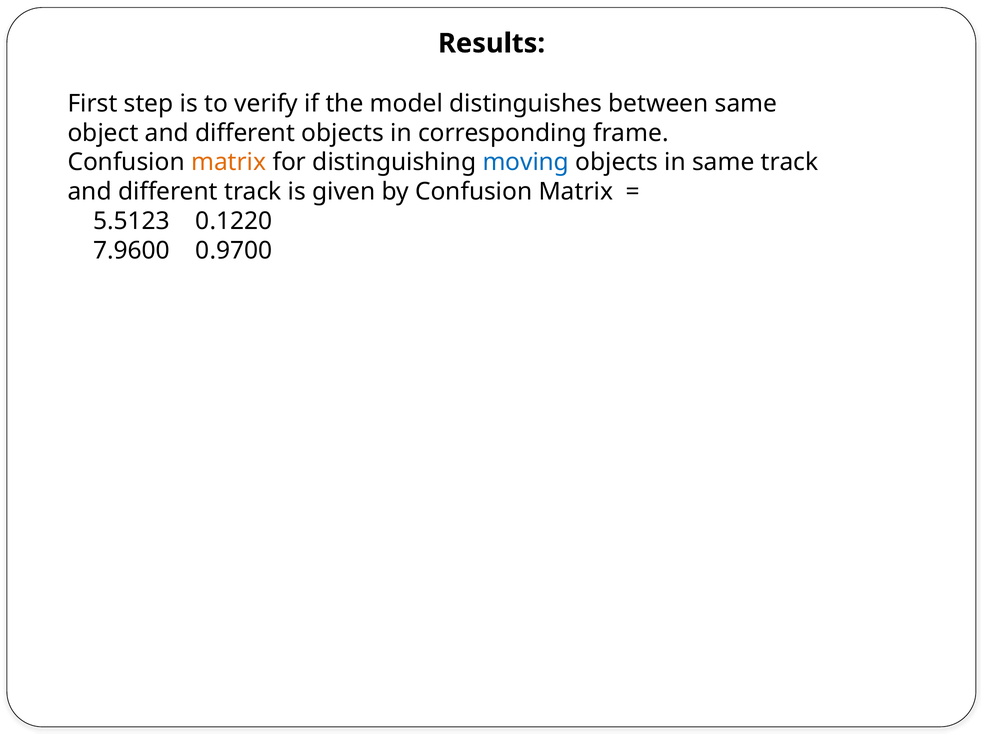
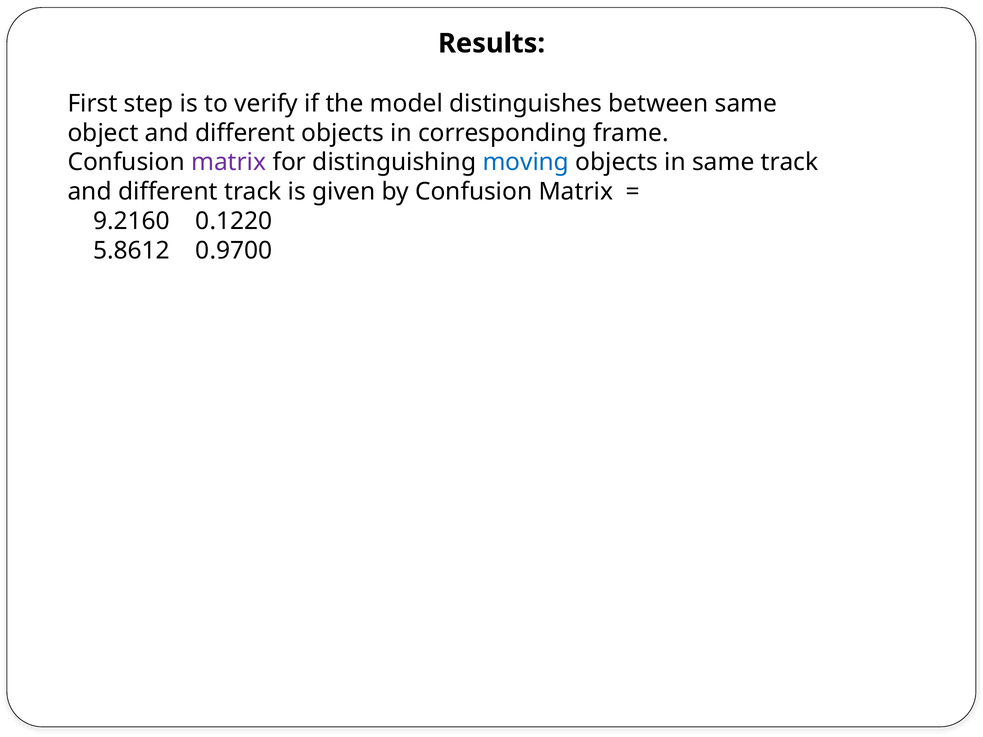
matrix colour: orange -> purple (229, 162)
5.5123: 5.5123 -> 9.2160 (132, 221)
7.9600: 7.9600 -> 5.8612 (132, 251)
